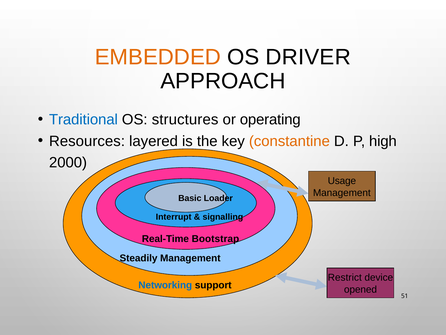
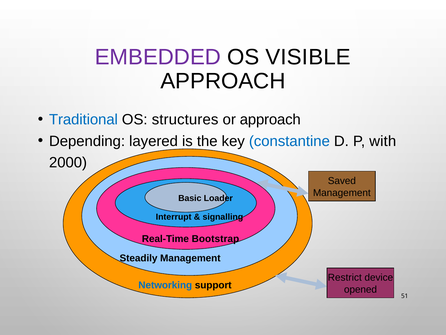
EMBEDDED colour: orange -> purple (158, 57)
DRIVER: DRIVER -> VISIBLE (308, 57)
or operating: operating -> approach (270, 120)
Resources: Resources -> Depending (87, 141)
constantine colour: orange -> blue (289, 141)
high: high -> with (383, 141)
Usage: Usage -> Saved (342, 181)
